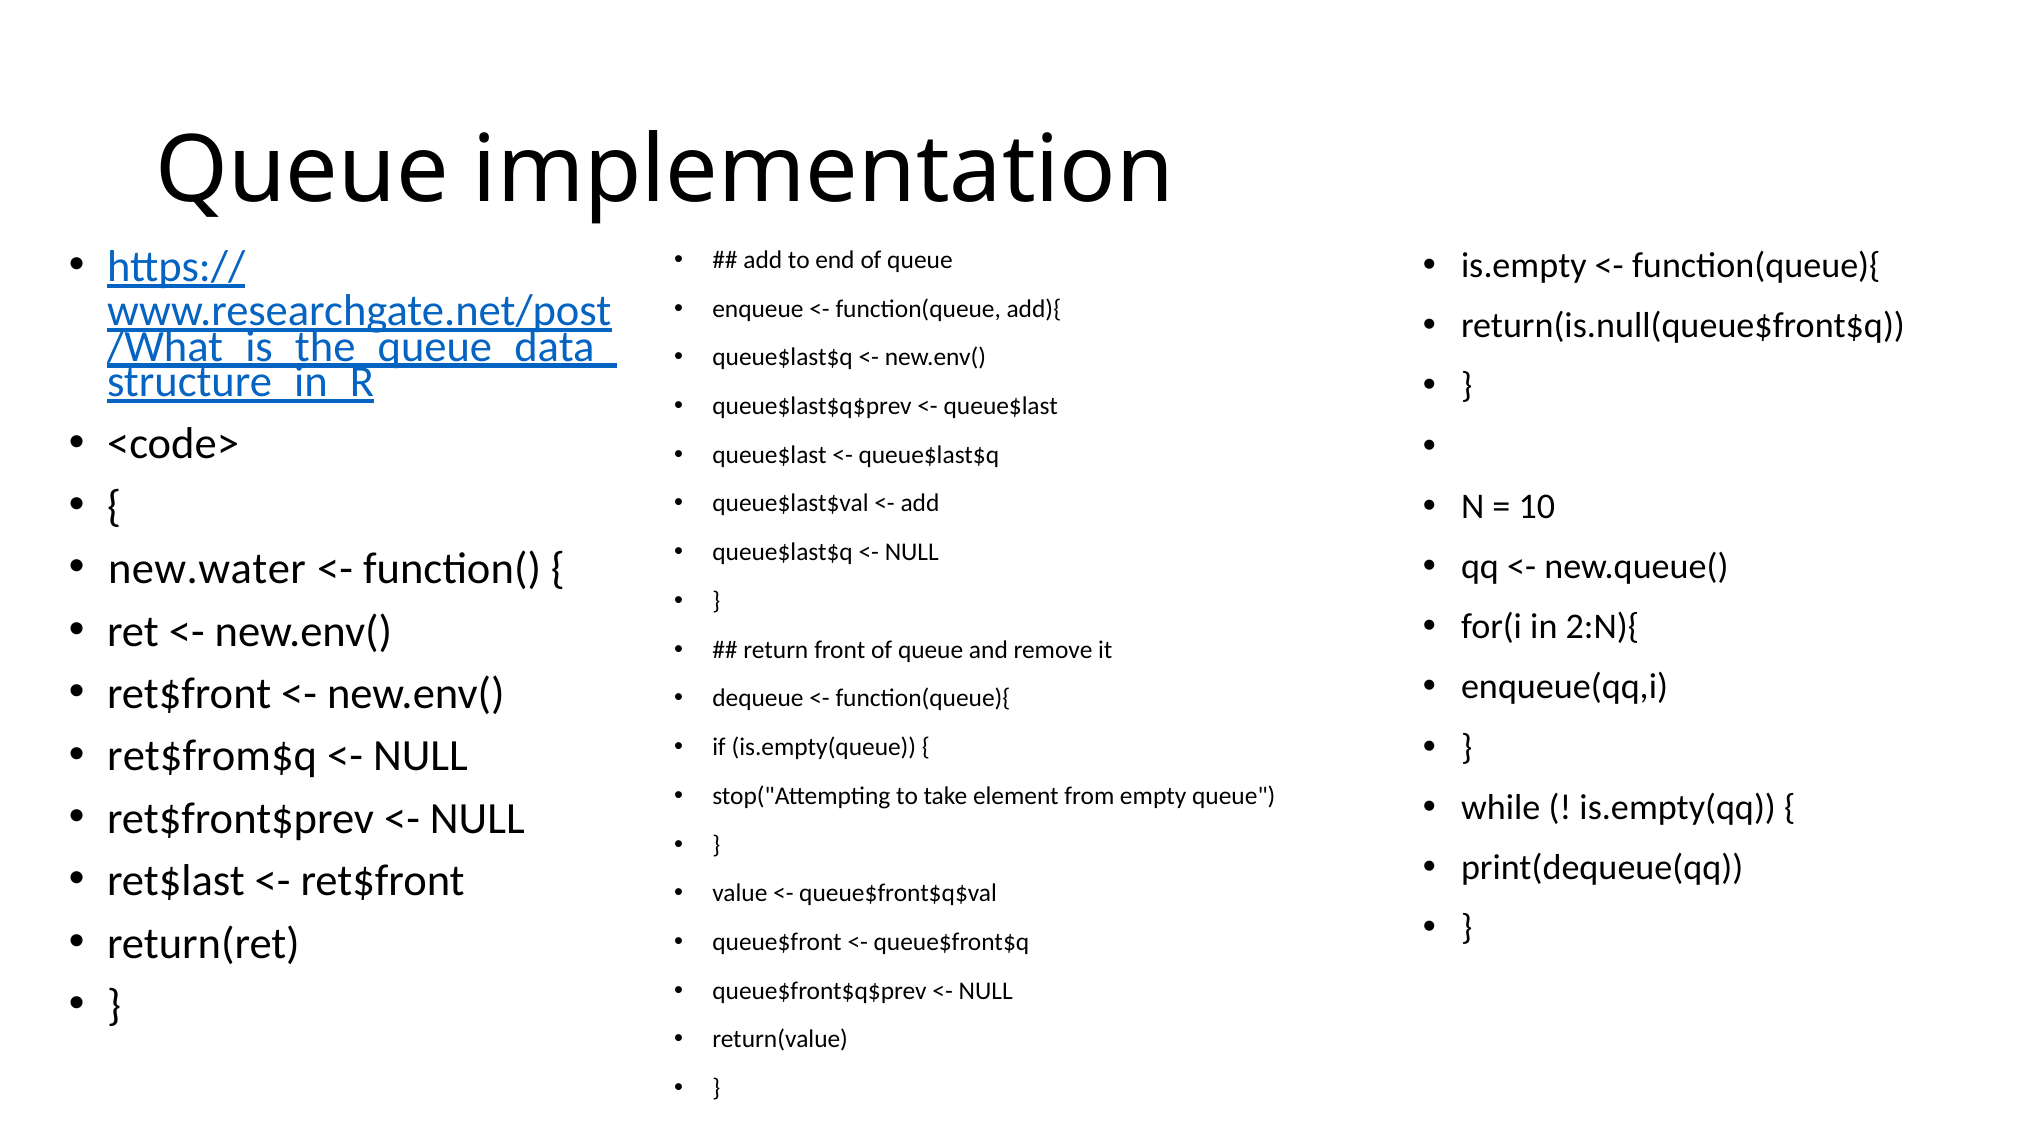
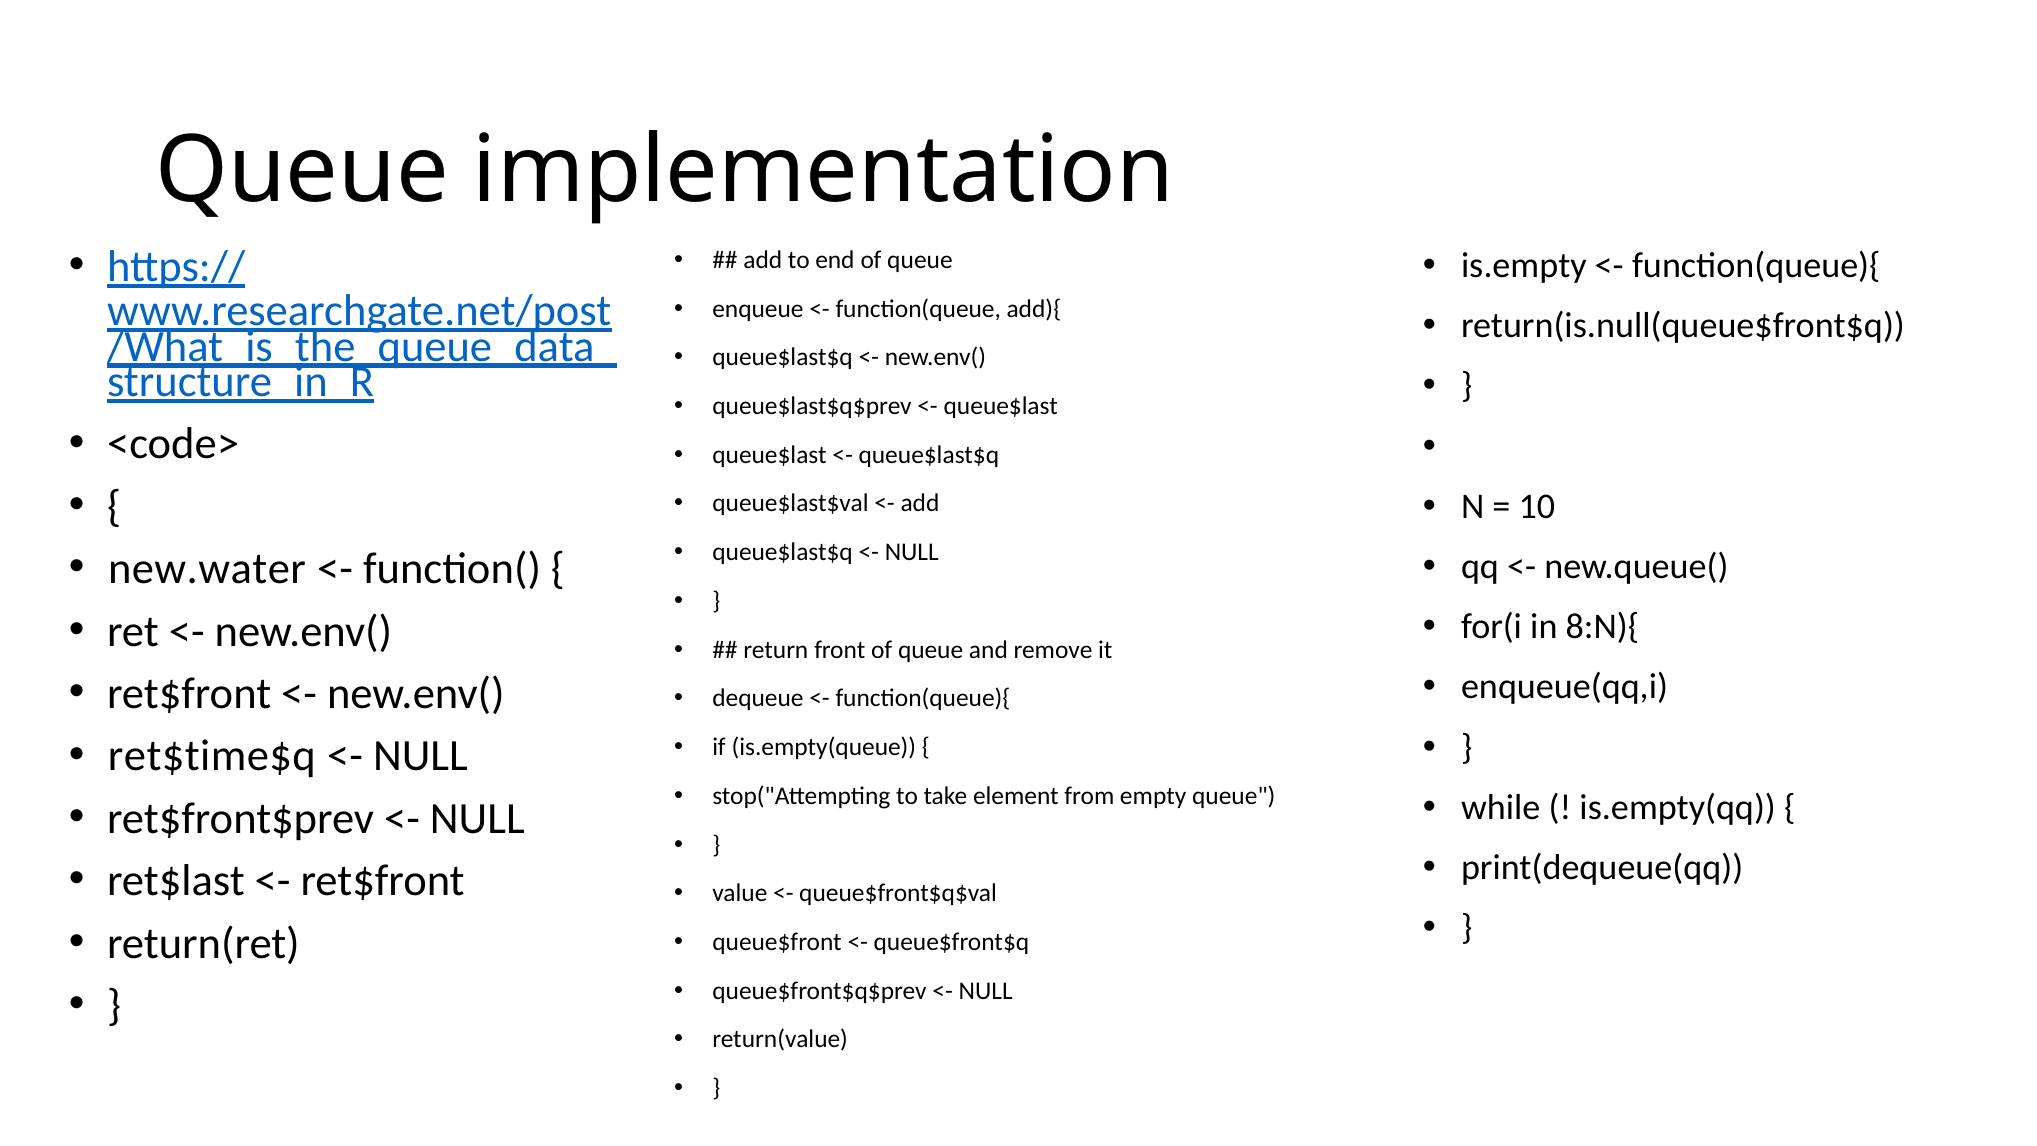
2:N){: 2:N){ -> 8:N){ (1602, 627)
ret$from$q: ret$from$q -> ret$time$q (212, 756)
